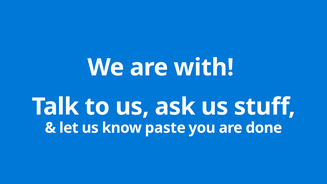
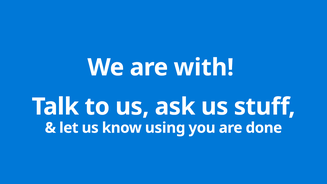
paste: paste -> using (165, 128)
